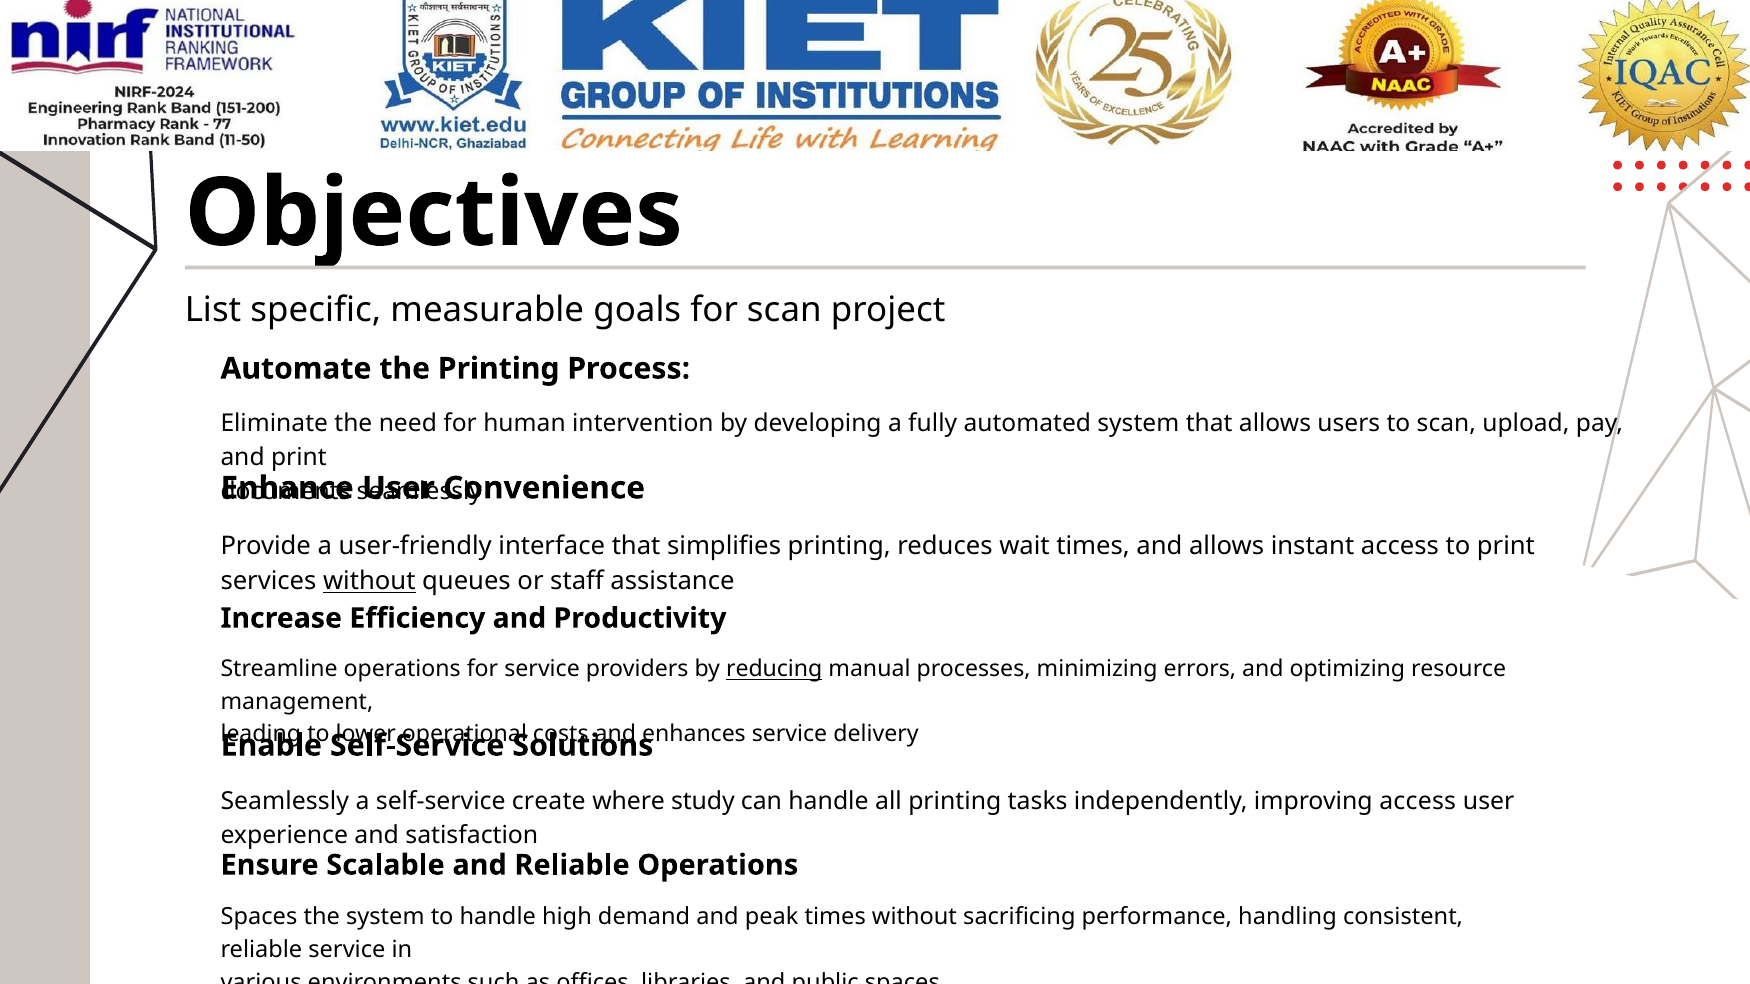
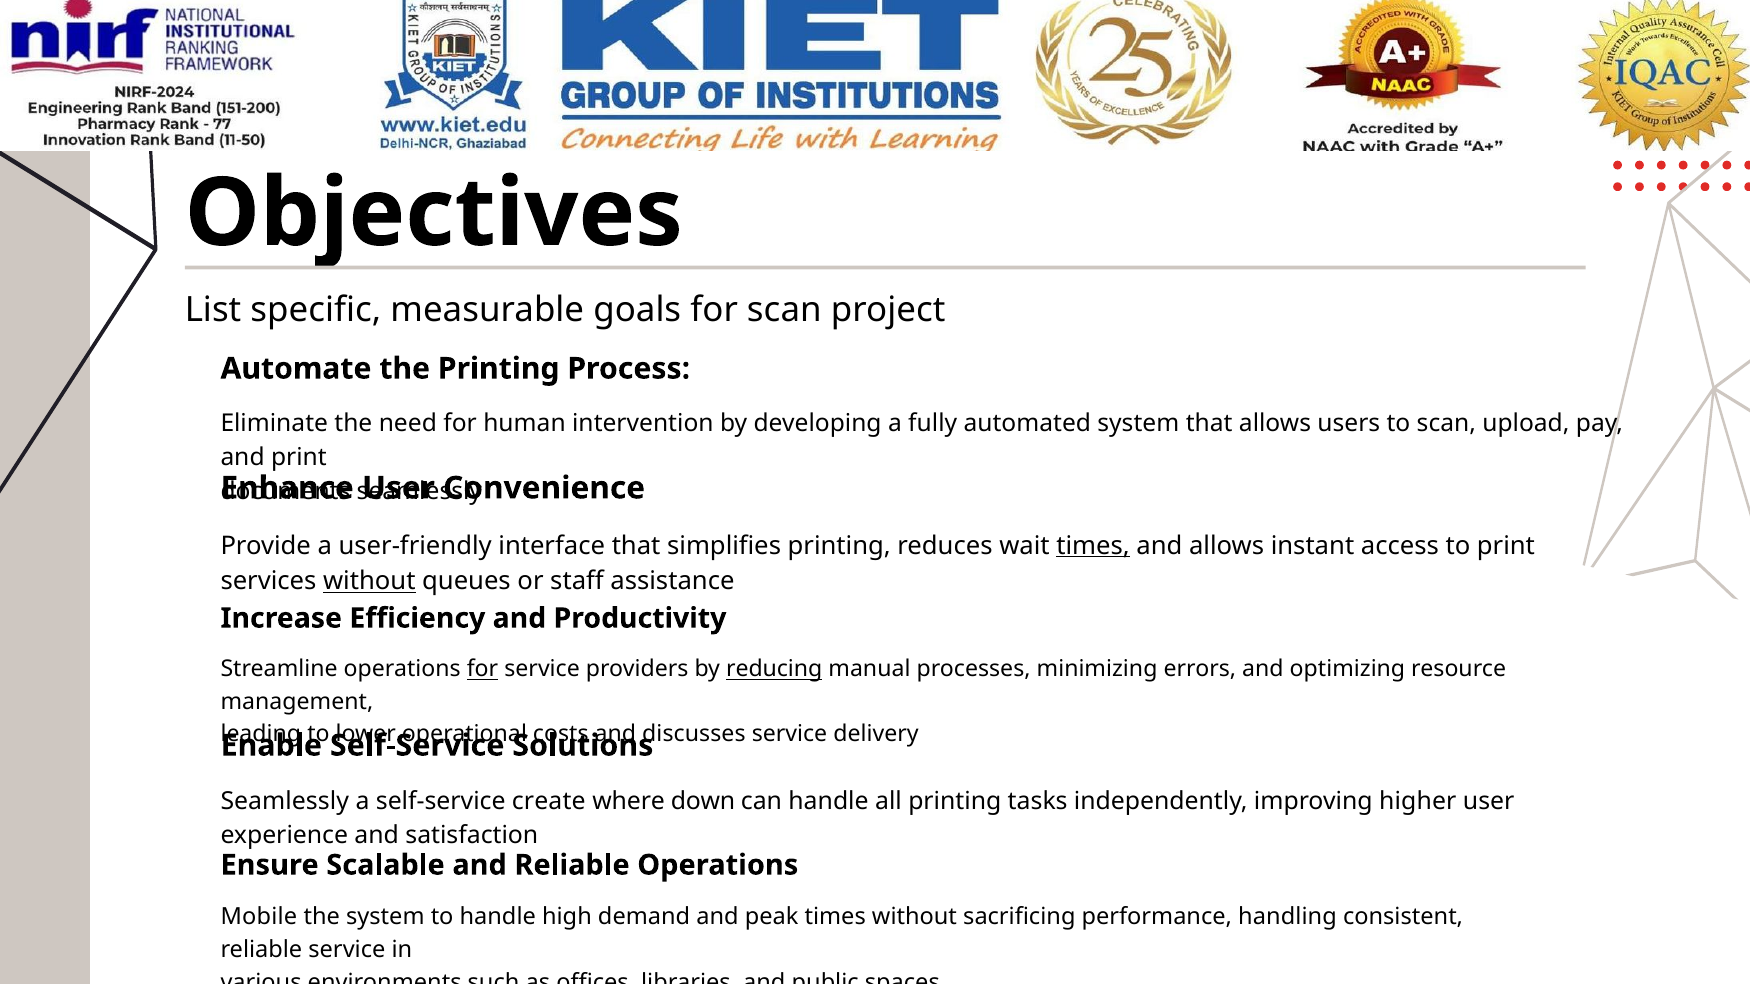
times underline: none -> present (1093, 546)
for underline: none -> present (482, 670)
enhances: enhances -> discusses (694, 734)
study: study -> down (703, 801)
improving access: access -> higher (1418, 801)
Spaces: Spaces -> Mobile (259, 917)
